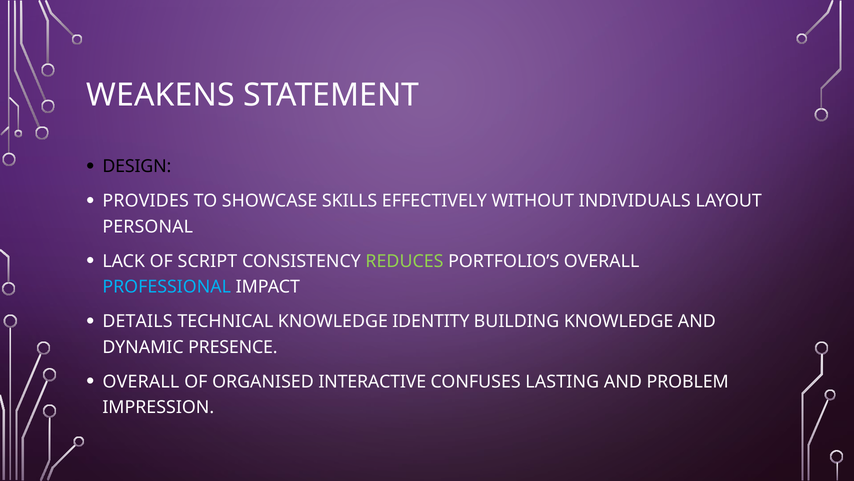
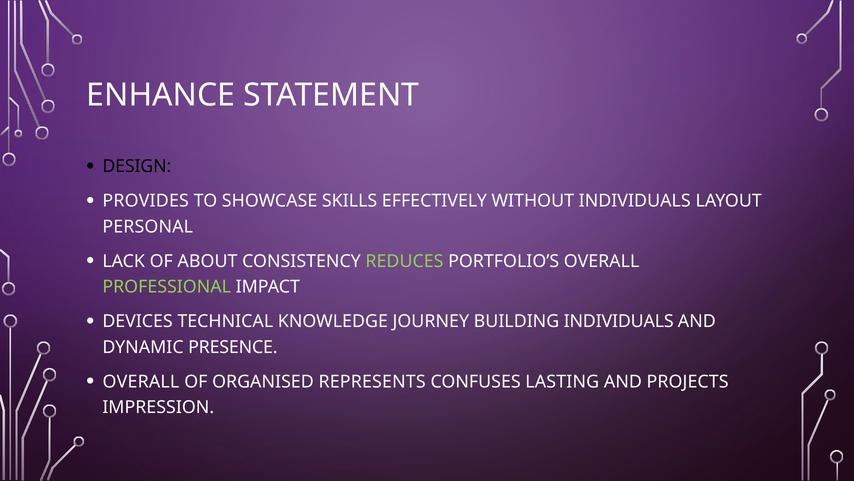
WEAKENS: WEAKENS -> ENHANCE (161, 95)
SCRIPT: SCRIPT -> ABOUT (207, 261)
PROFESSIONAL colour: light blue -> light green (167, 287)
DETAILS: DETAILS -> DEVICES (138, 321)
IDENTITY: IDENTITY -> JOURNEY (431, 321)
BUILDING KNOWLEDGE: KNOWLEDGE -> INDIVIDUALS (619, 321)
INTERACTIVE: INTERACTIVE -> REPRESENTS (372, 381)
PROBLEM: PROBLEM -> PROJECTS (688, 381)
